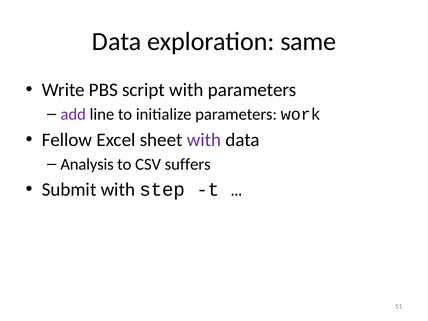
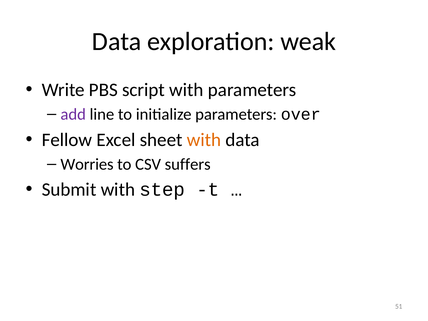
same: same -> weak (308, 41)
work: work -> over (301, 114)
with colour: purple -> orange (204, 140)
Analysis: Analysis -> Worries (87, 164)
